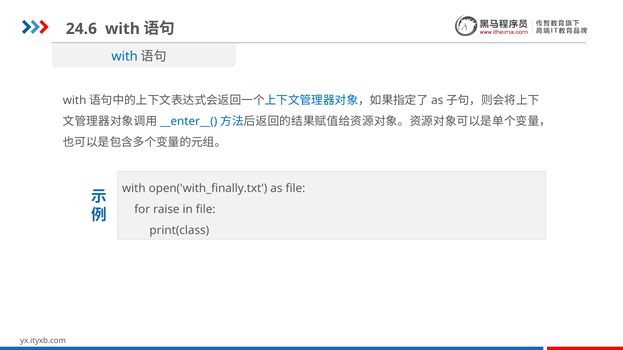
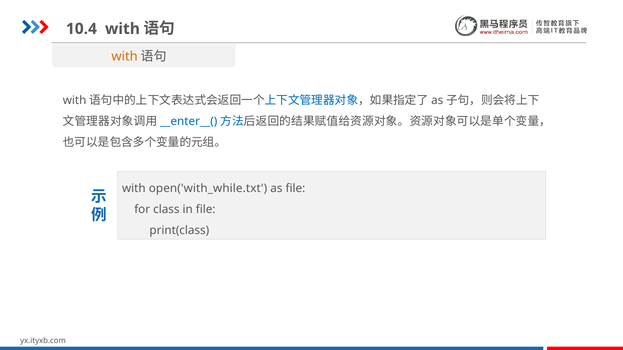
24.6: 24.6 -> 10.4 (81, 29)
with colour: blue -> orange (125, 57)
open('with_finally.txt: open('with_finally.txt -> open('with_while.txt (208, 189)
raise: raise -> class (166, 210)
